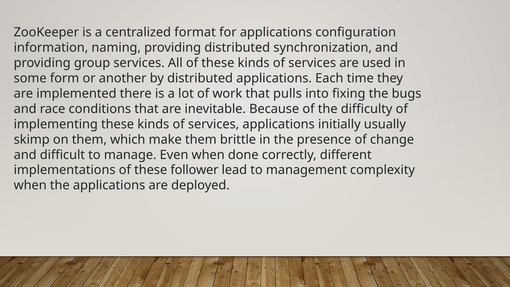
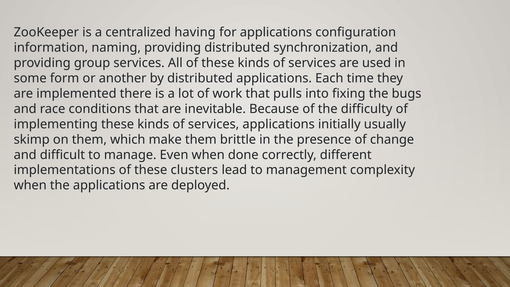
format: format -> having (195, 32)
follower: follower -> clusters (194, 170)
